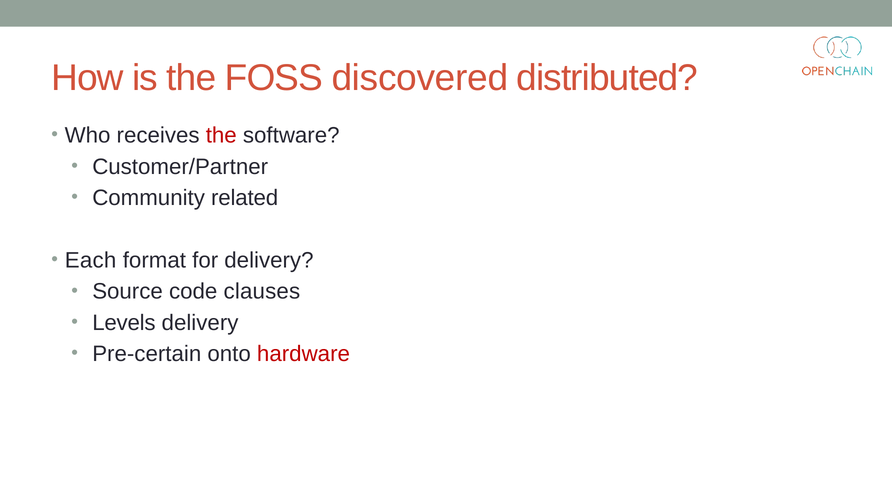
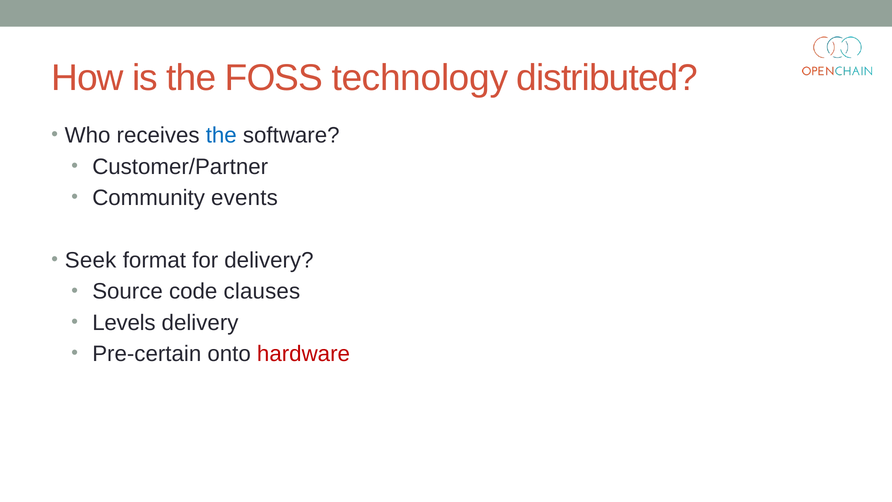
discovered: discovered -> technology (420, 78)
the colour: red -> blue (221, 135)
related: related -> events (244, 198)
Each: Each -> Seek (91, 260)
